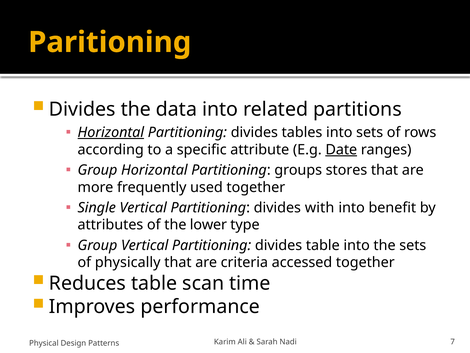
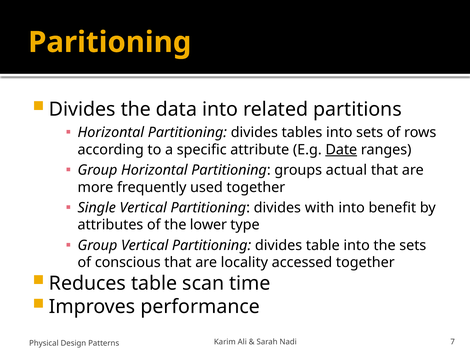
Horizontal underline: present -> none (111, 132)
stores: stores -> actual (346, 170)
physically: physically -> conscious (128, 262)
criteria: criteria -> locality (244, 262)
